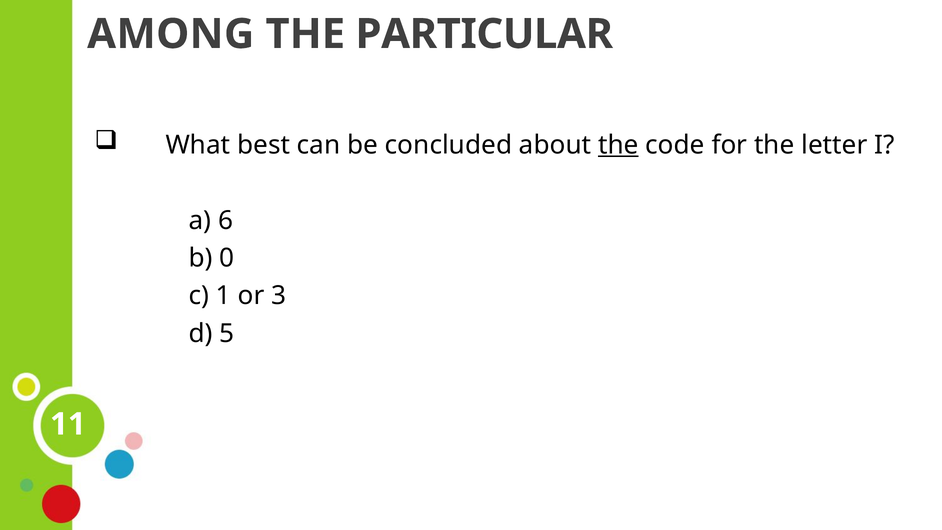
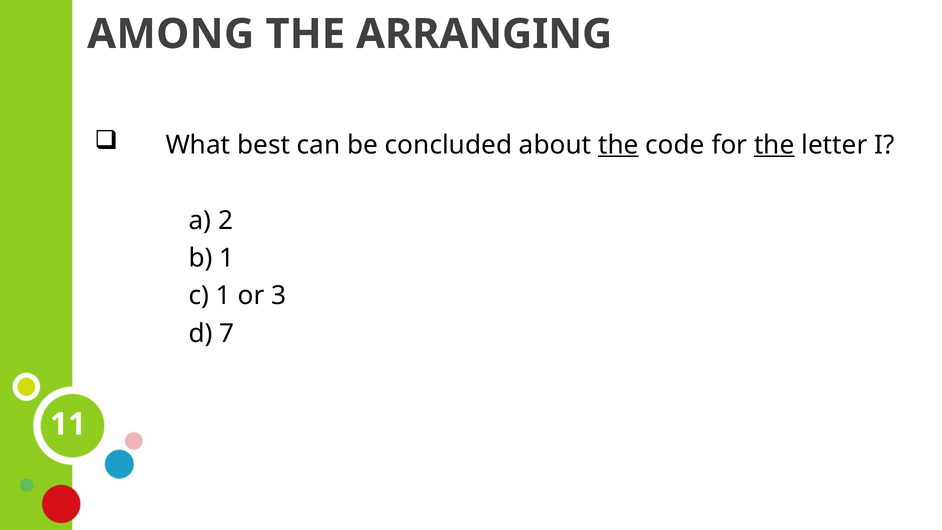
PARTICULAR: PARTICULAR -> ARRANGING (484, 34)
the underline: none -> present (774, 145)
6: 6 -> 2 (226, 220)
b 0: 0 -> 1 (227, 258)
5: 5 -> 7 (227, 333)
